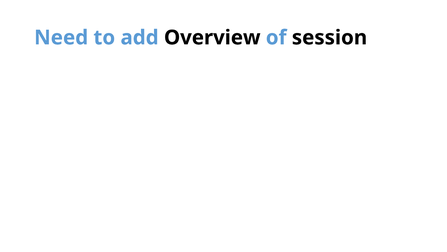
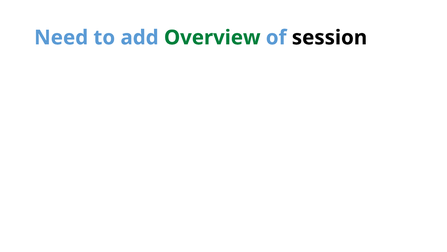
Overview colour: black -> green (212, 38)
